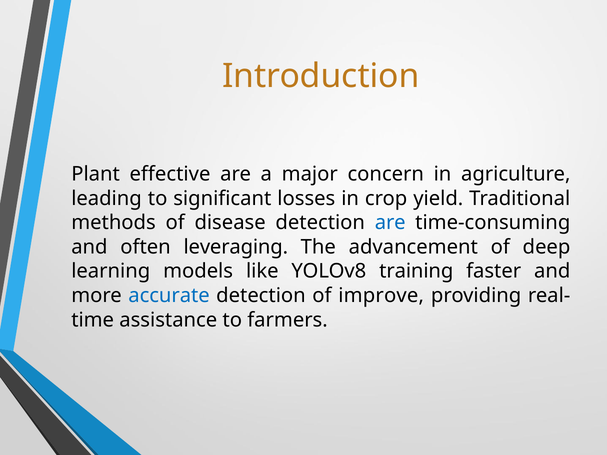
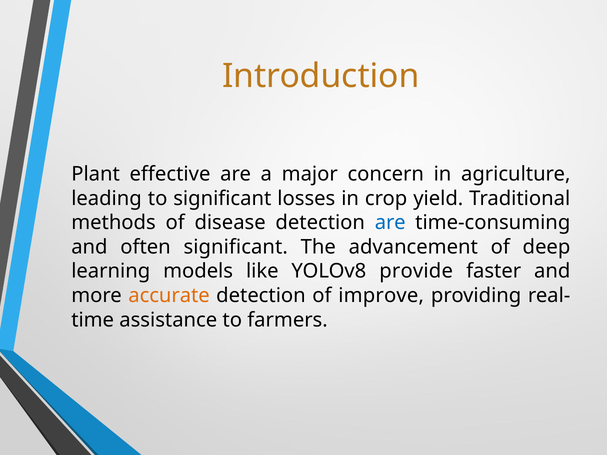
often leveraging: leveraging -> significant (236, 247)
training: training -> provide (416, 271)
accurate colour: blue -> orange (169, 296)
